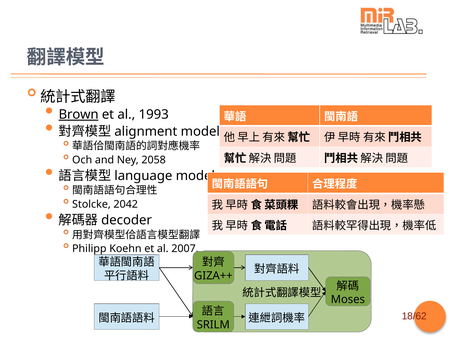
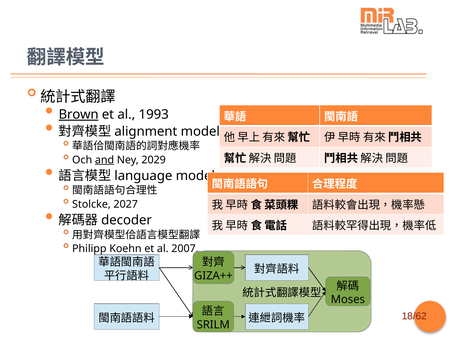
and underline: none -> present (105, 160)
2058: 2058 -> 2029 (154, 160)
2042: 2042 -> 2027 (126, 204)
